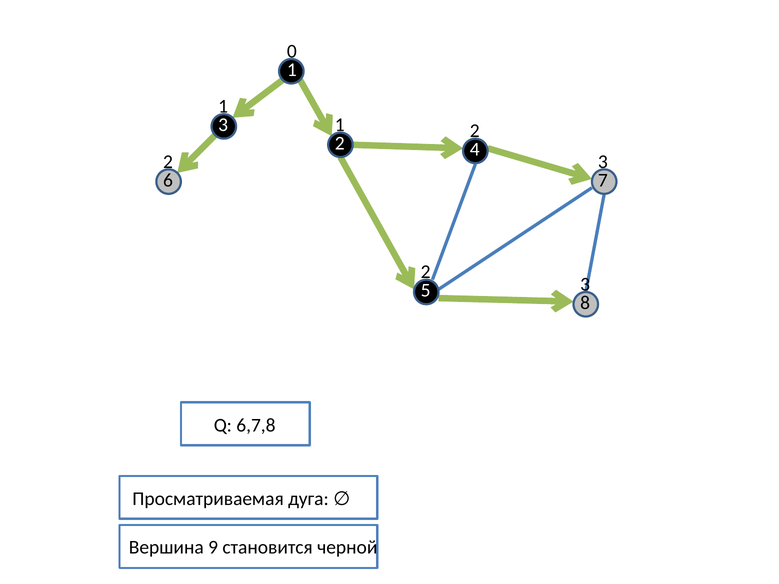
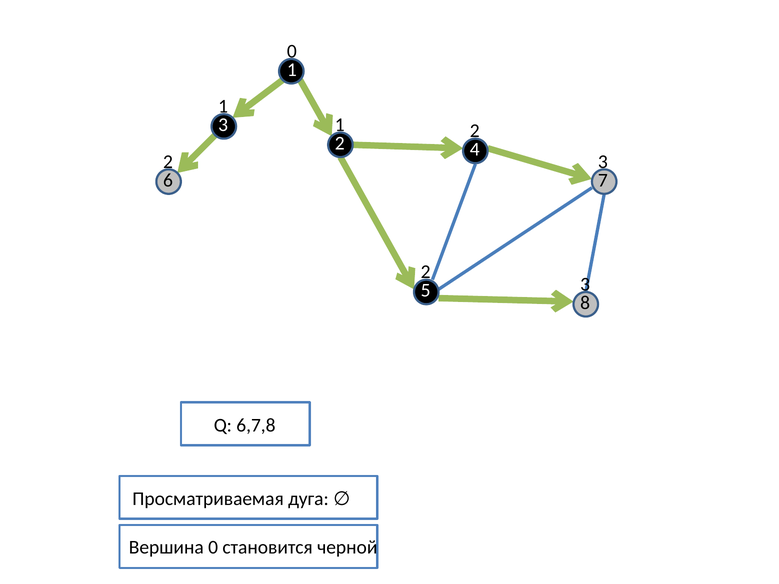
Вершина 9: 9 -> 0 (213, 547)
